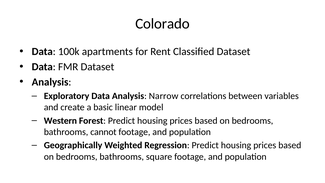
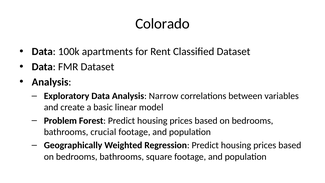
Western: Western -> Problem (60, 120)
cannot: cannot -> crucial (103, 132)
